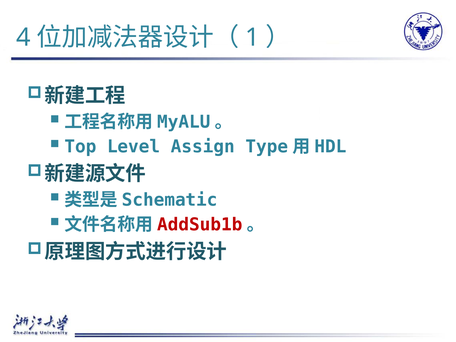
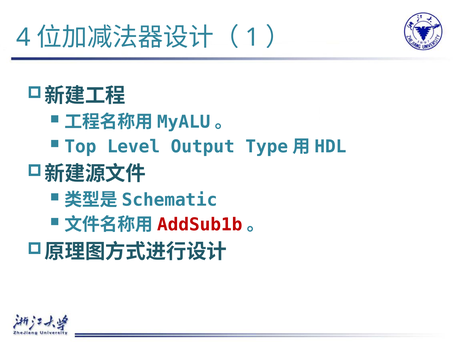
Assign: Assign -> Output (203, 147)
